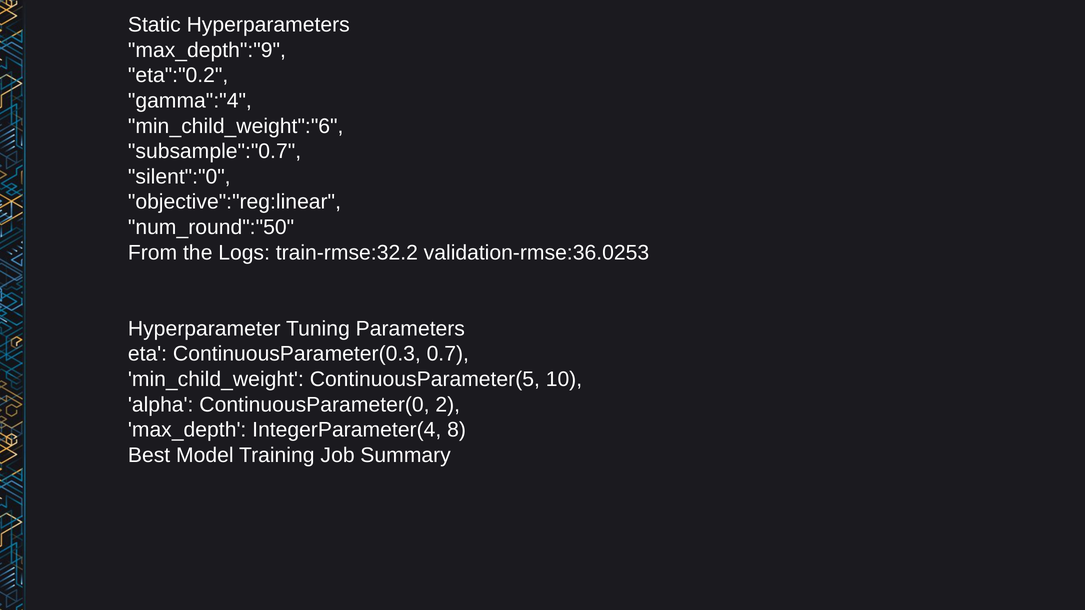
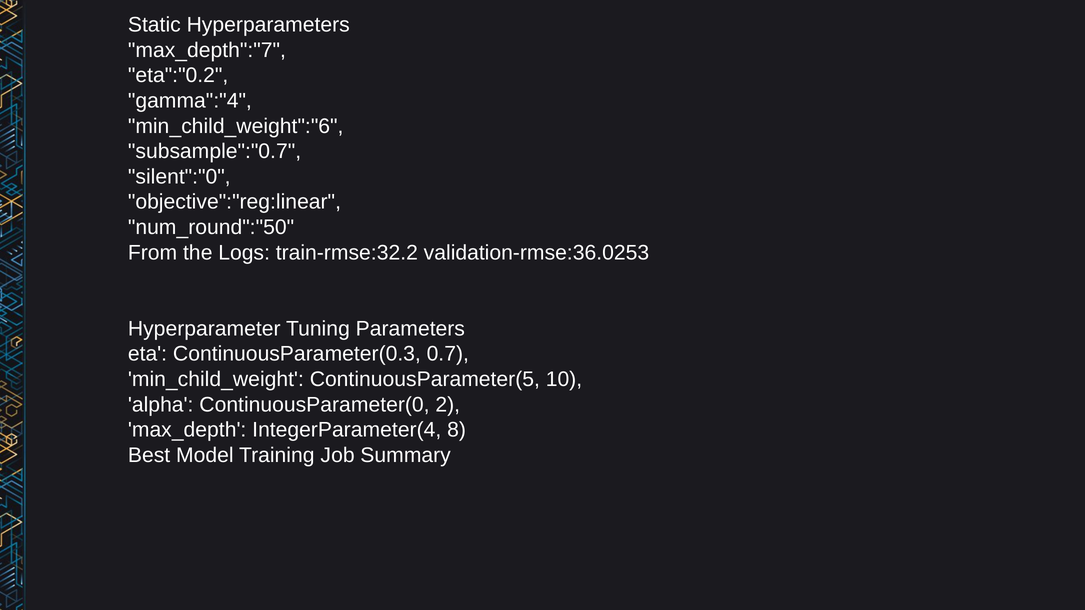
max_depth":"9: max_depth":"9 -> max_depth":"7 (207, 50)
